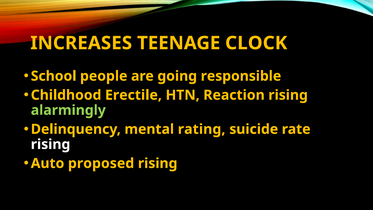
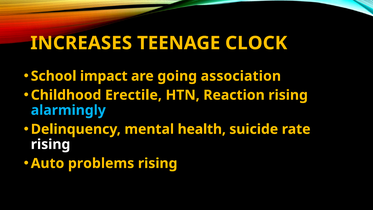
people: people -> impact (104, 76)
responsible: responsible -> association (241, 76)
alarmingly colour: light green -> light blue (68, 110)
rating: rating -> health (202, 129)
proposed: proposed -> problems (101, 163)
